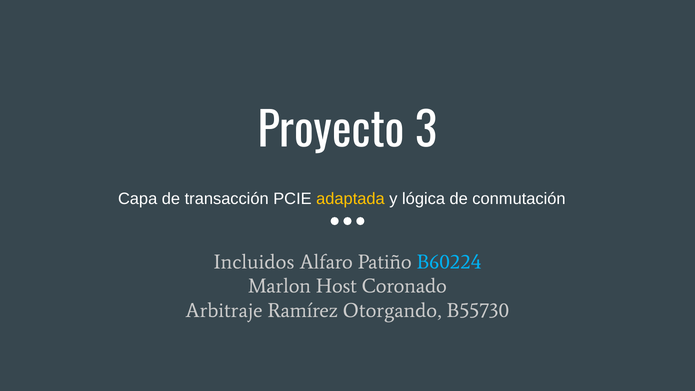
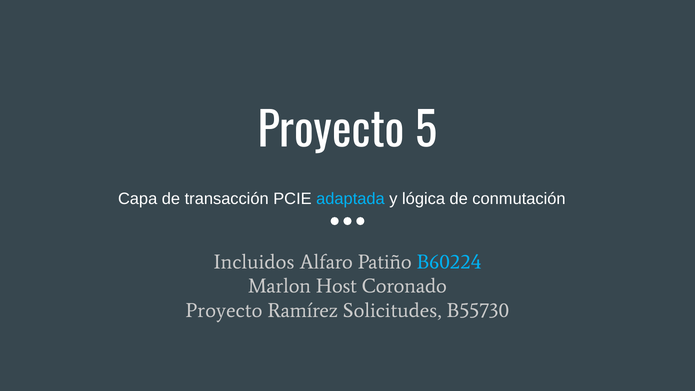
3: 3 -> 5 (426, 131)
adaptada colour: yellow -> light blue (350, 199)
Arbitraje: Arbitraje -> Proyecto (224, 310)
Otorgando: Otorgando -> Solicitudes (392, 310)
